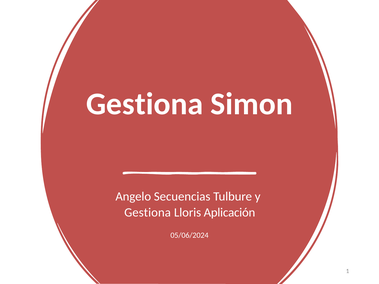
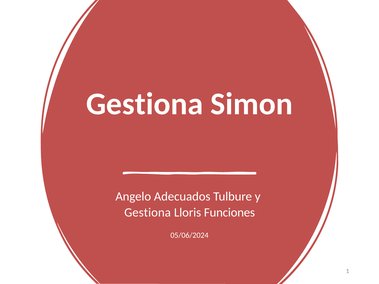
Secuencias: Secuencias -> Adecuados (182, 197)
Aplicación: Aplicación -> Funciones (229, 213)
